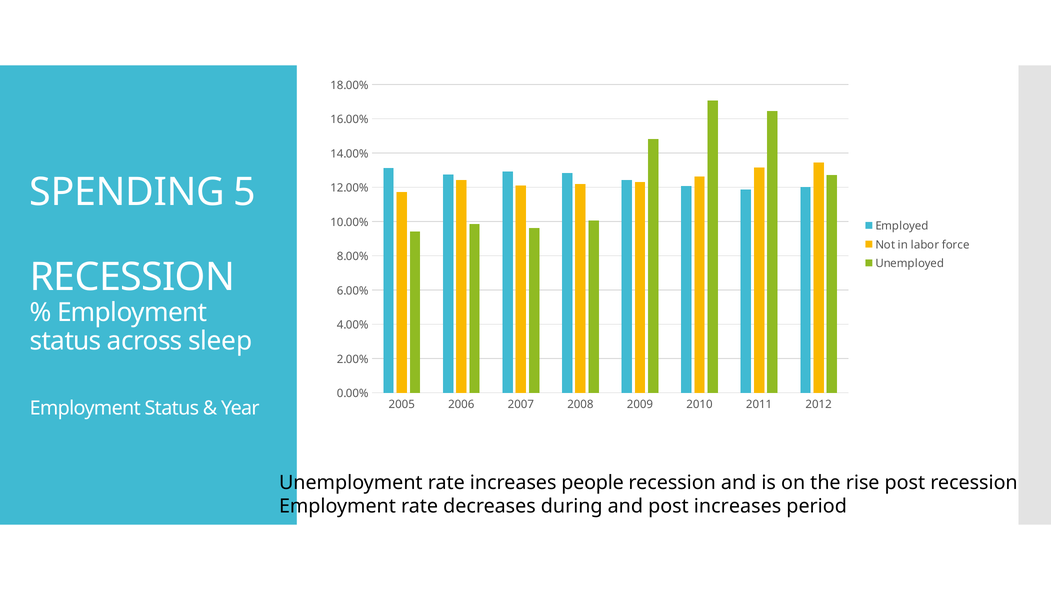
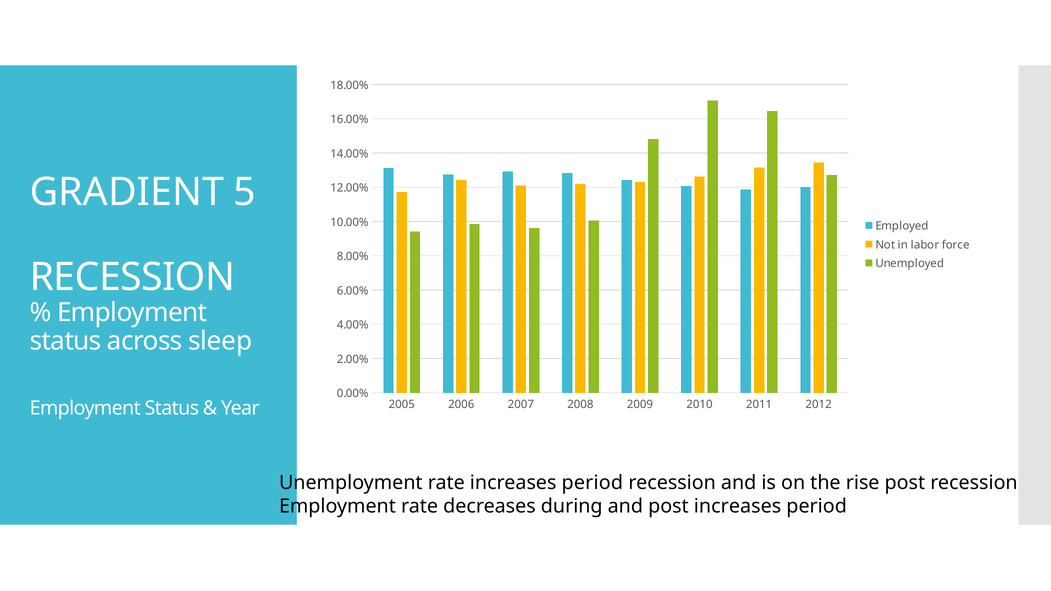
SPENDING: SPENDING -> GRADIENT (127, 192)
rate increases people: people -> period (592, 483)
